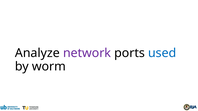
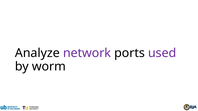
used colour: blue -> purple (162, 53)
